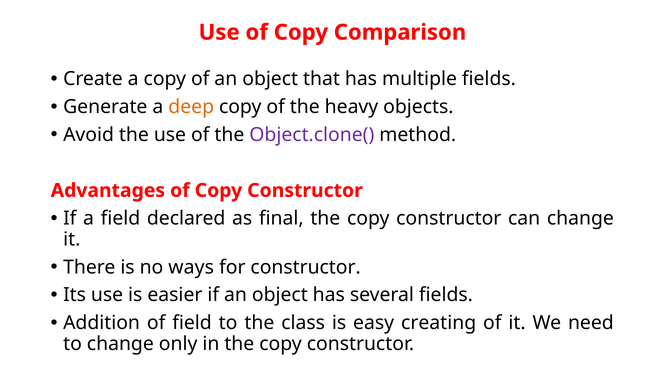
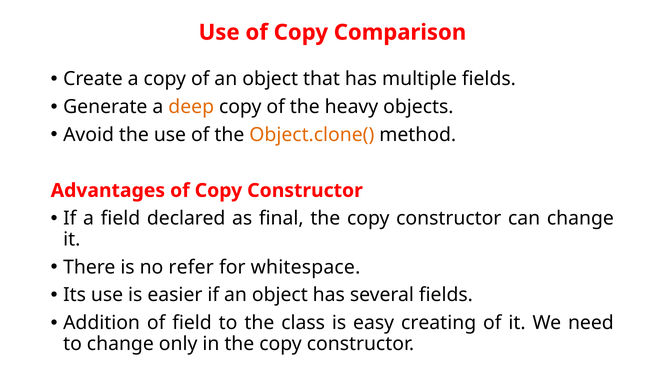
Object.clone( colour: purple -> orange (312, 135)
ways: ways -> refer (191, 267)
for constructor: constructor -> whitespace (305, 267)
